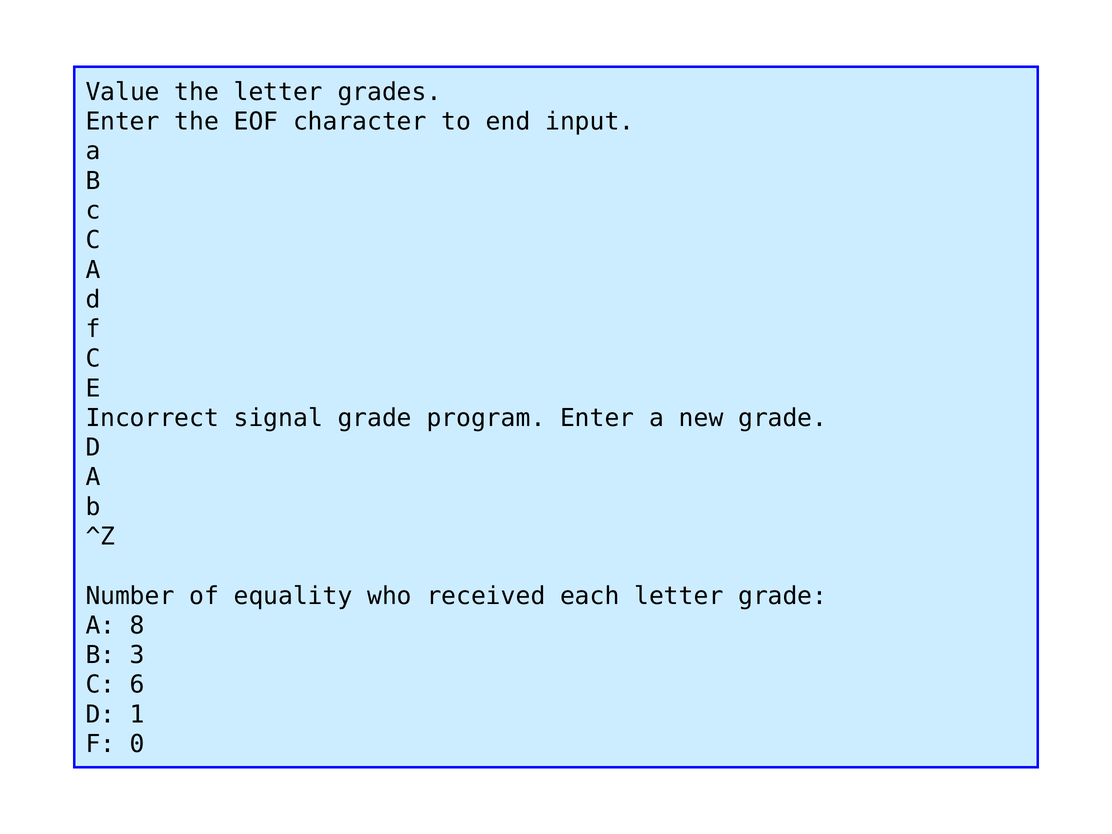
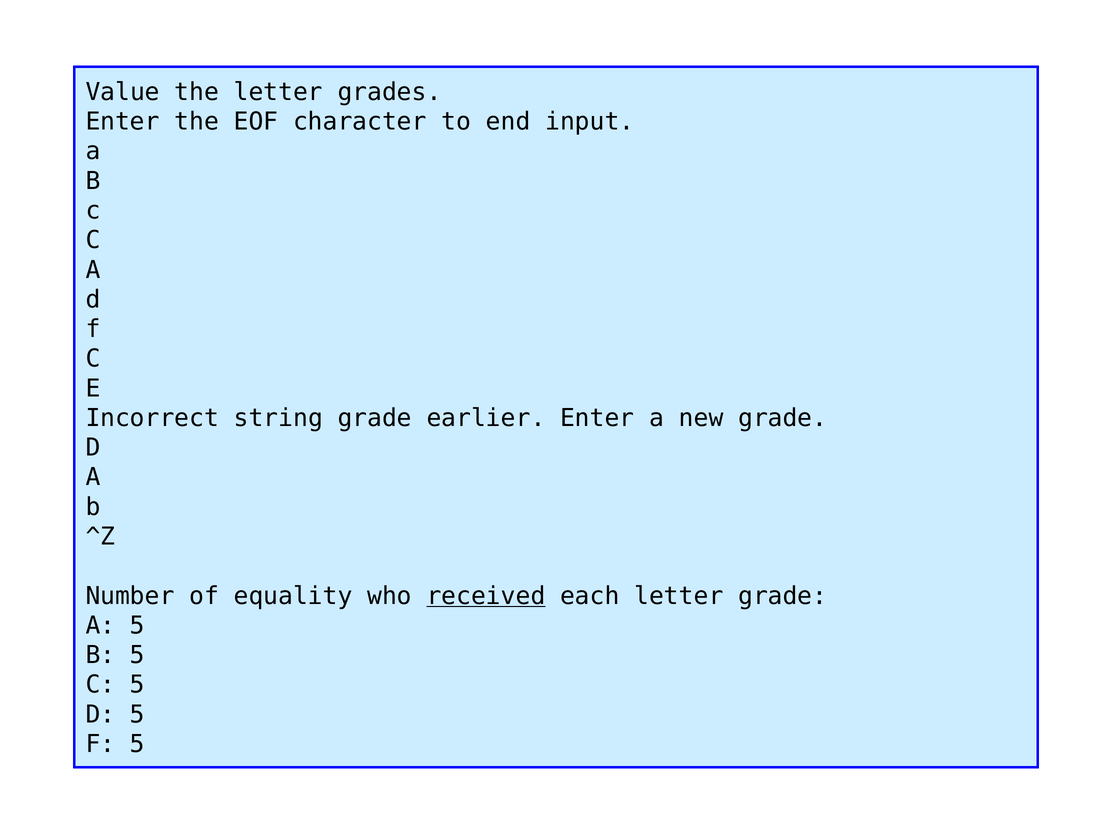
signal: signal -> string (278, 418)
program: program -> earlier (486, 418)
received underline: none -> present (486, 596)
A 8: 8 -> 5 (137, 626)
B 3: 3 -> 5 (137, 655)
C 6: 6 -> 5 (137, 685)
D 1: 1 -> 5 (137, 714)
F 0: 0 -> 5 (137, 744)
